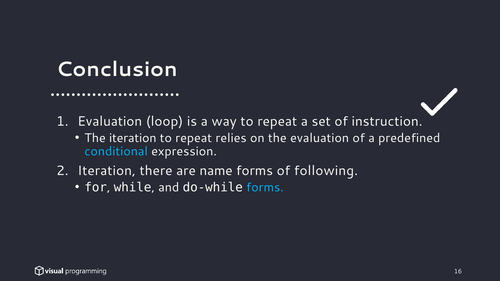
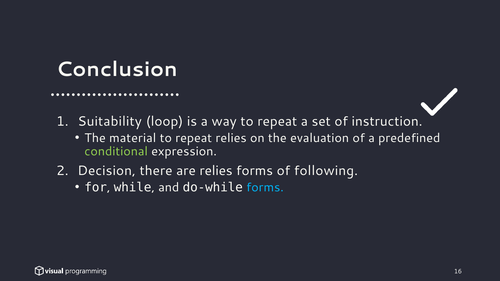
Evaluation: Evaluation -> Suitability (110, 121)
The iteration: iteration -> material (133, 138)
conditional colour: light blue -> light green (116, 152)
Iteration: Iteration -> Decision (107, 171)
are name: name -> relies (216, 171)
